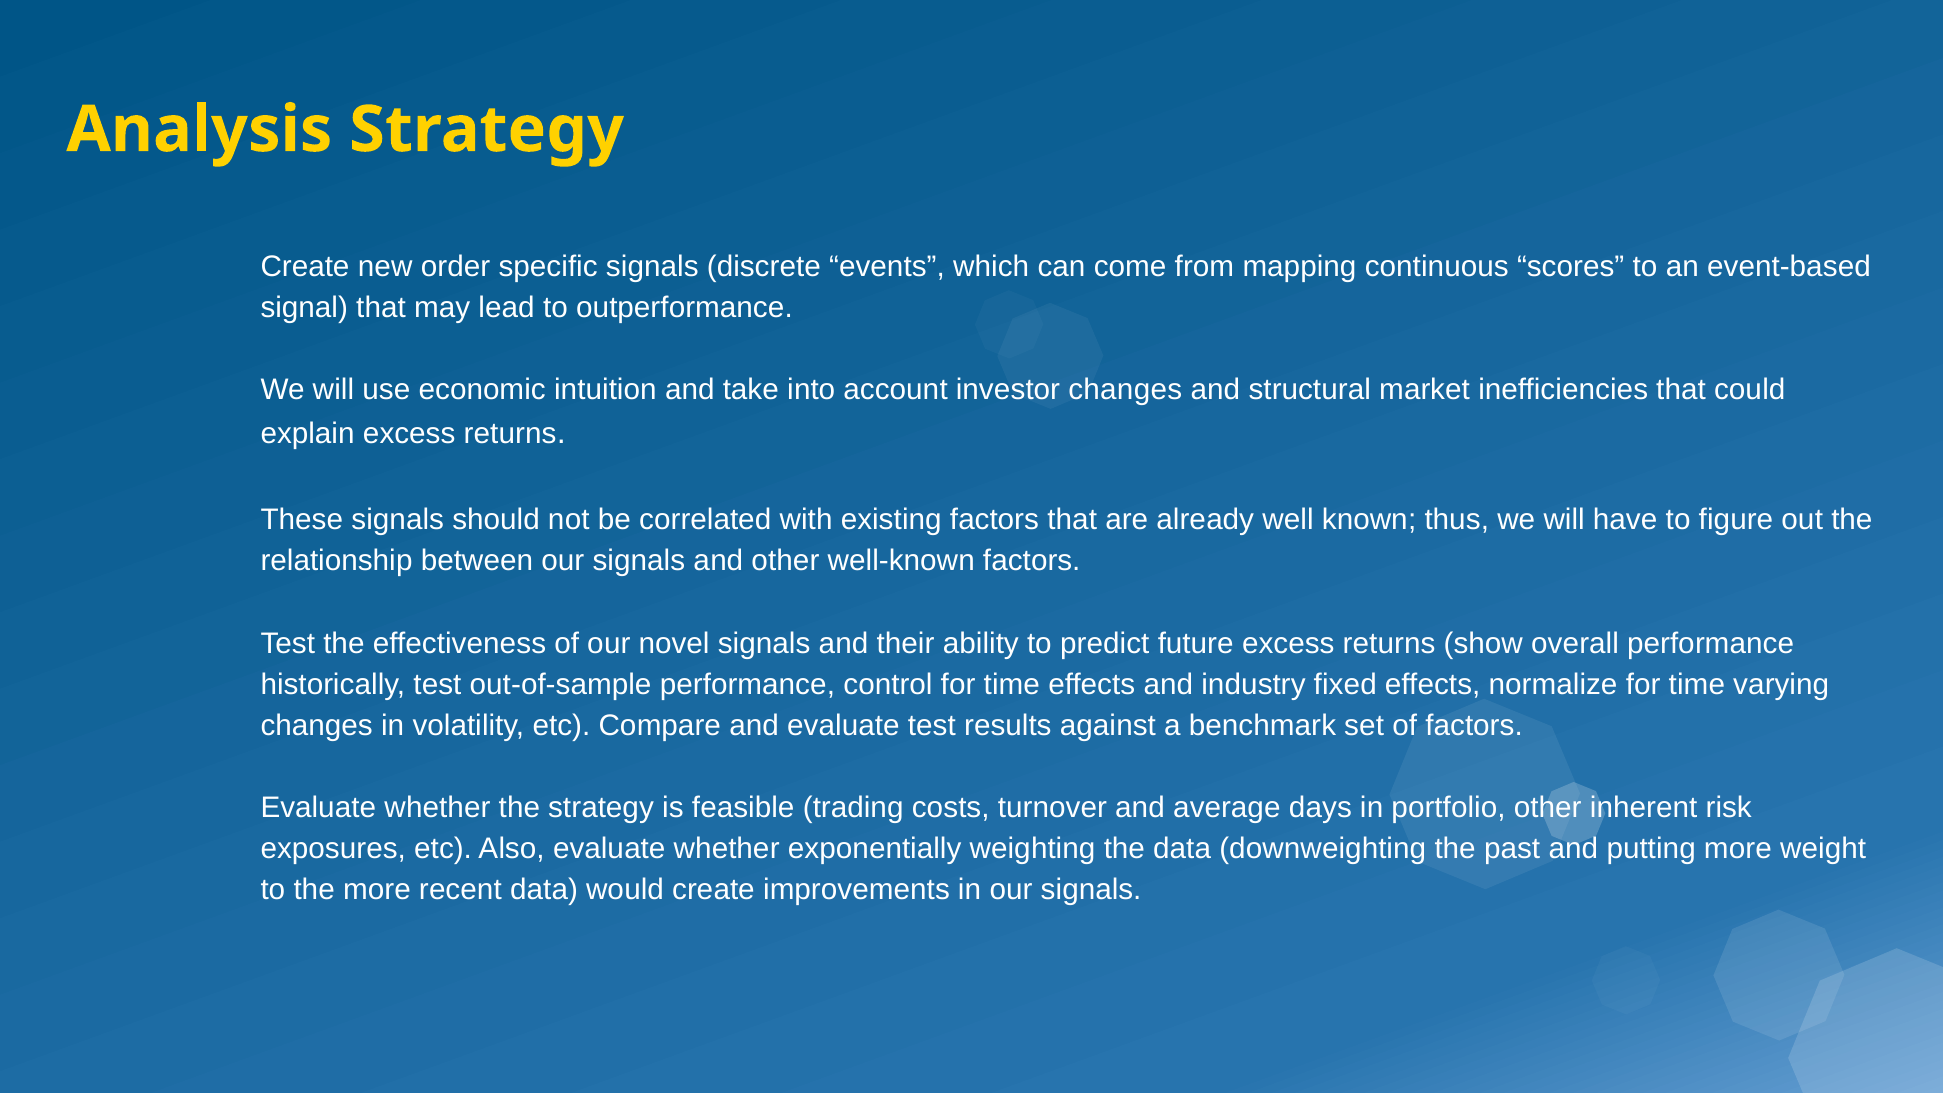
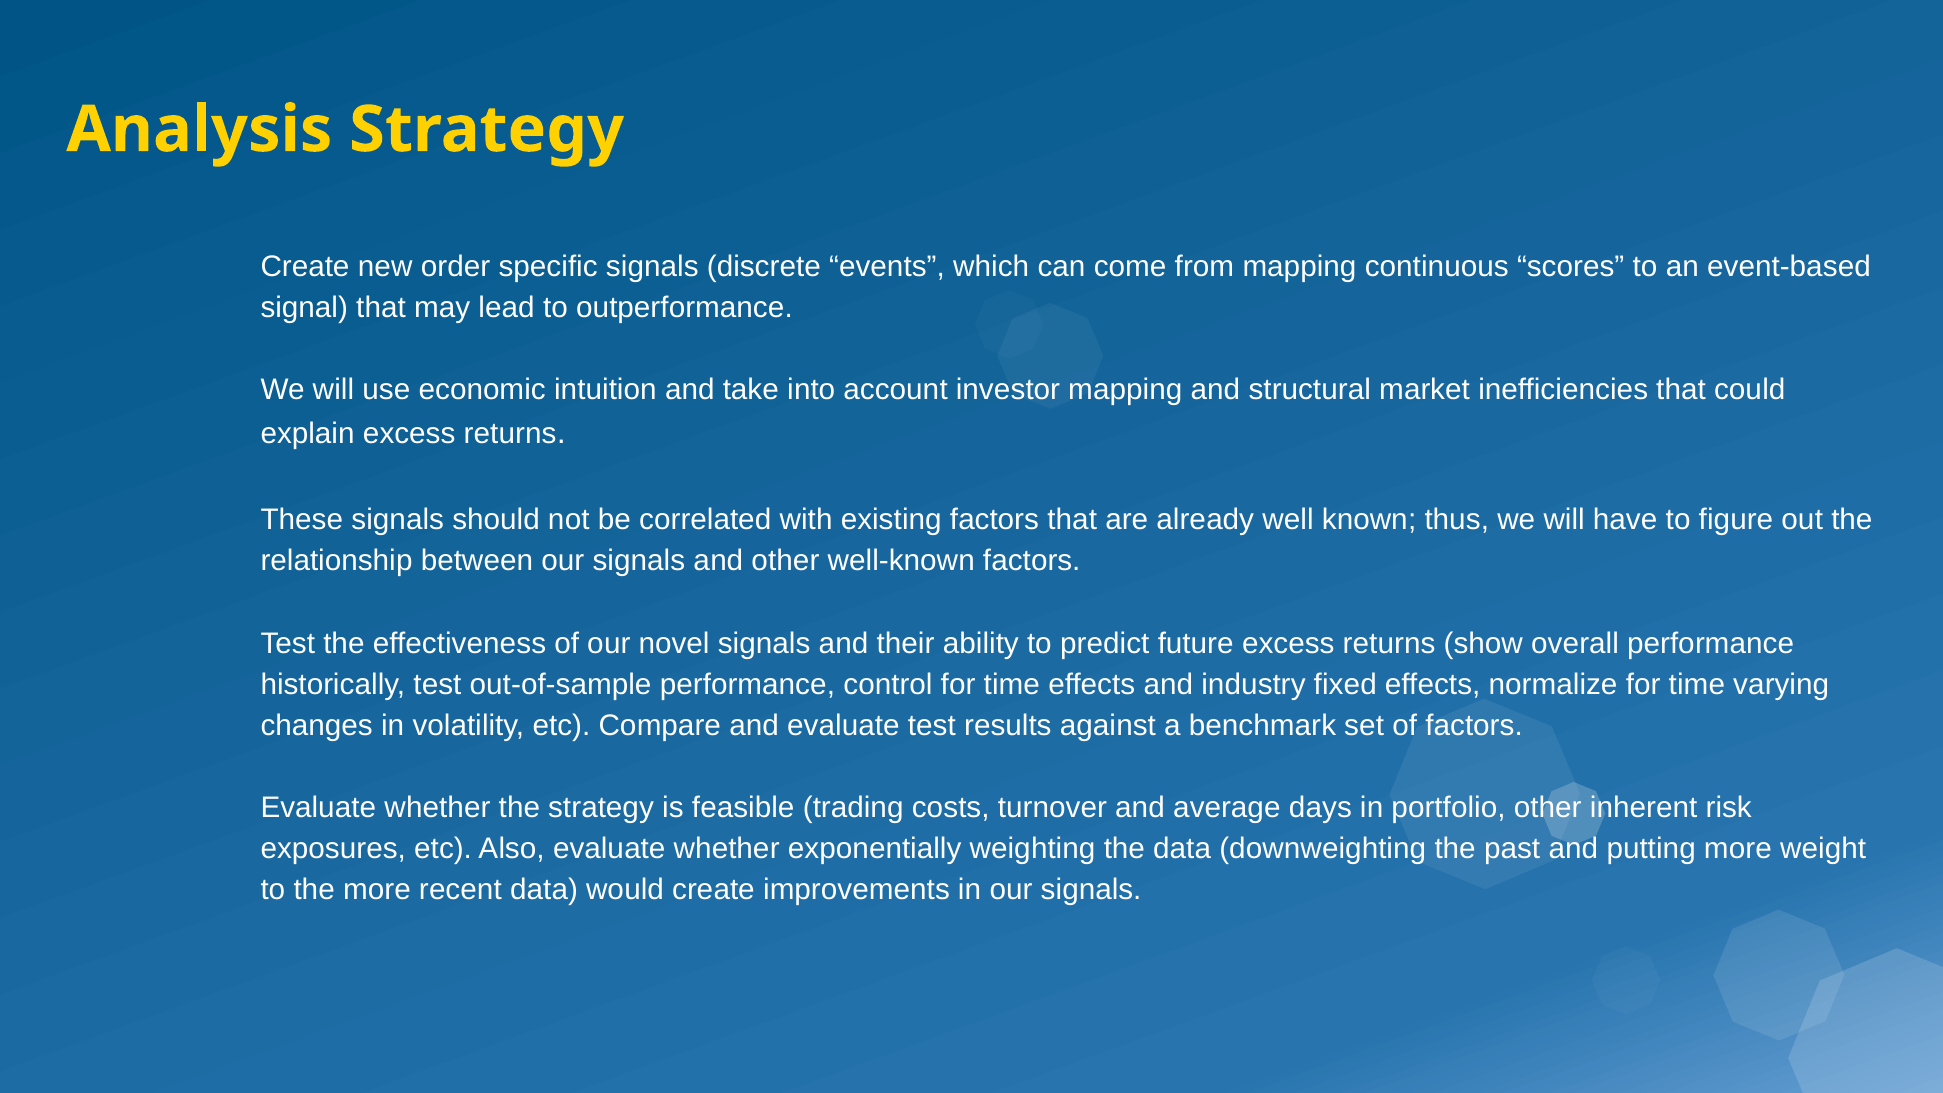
investor changes: changes -> mapping (1125, 390)
